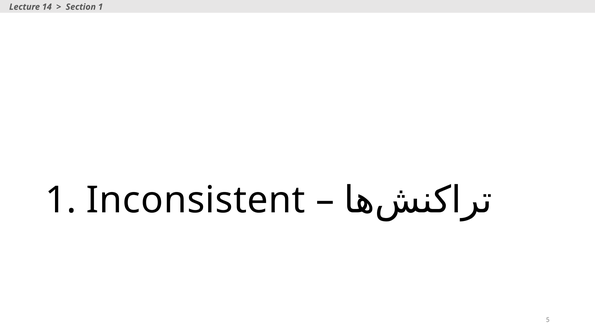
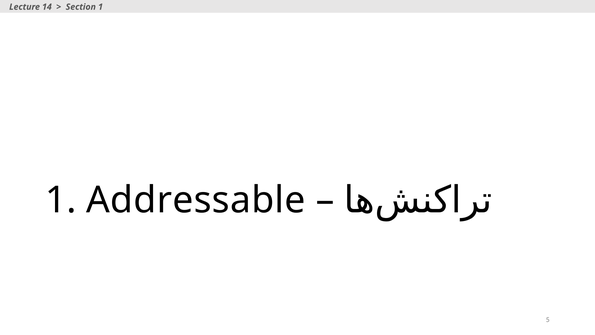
Inconsistent: Inconsistent -> Addressable (196, 200)
